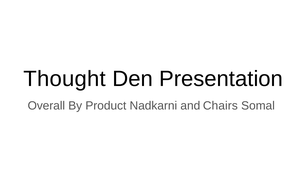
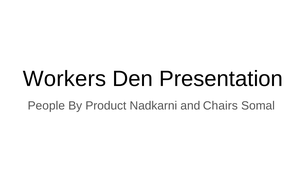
Thought: Thought -> Workers (65, 79)
Overall: Overall -> People (46, 106)
